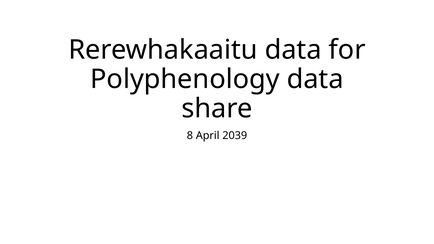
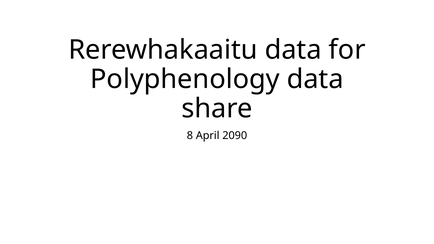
2039: 2039 -> 2090 (235, 136)
